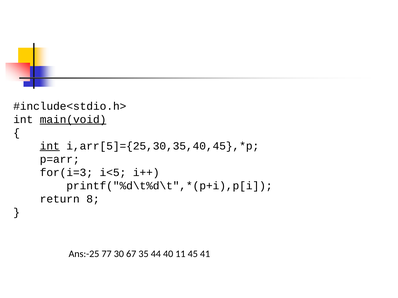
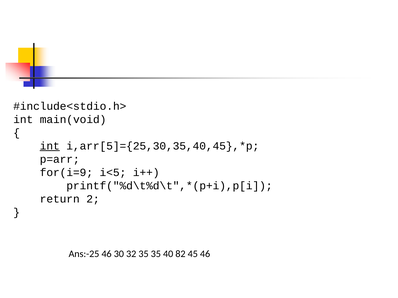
main(void underline: present -> none (73, 120)
for(i=3: for(i=3 -> for(i=9 (66, 173)
8: 8 -> 2 (93, 199)
Ans:-25 77: 77 -> 46 (107, 254)
67: 67 -> 32 (131, 254)
35 44: 44 -> 35 (156, 254)
11: 11 -> 82 (180, 254)
45 41: 41 -> 46 (205, 254)
